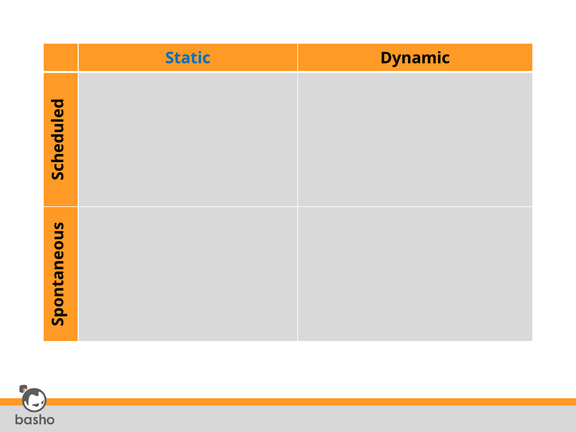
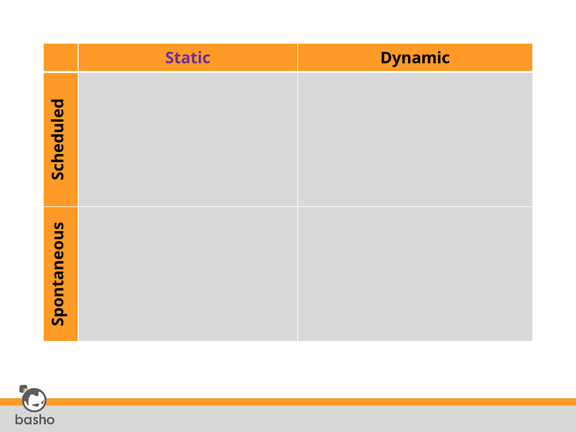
Static colour: blue -> purple (188, 58)
